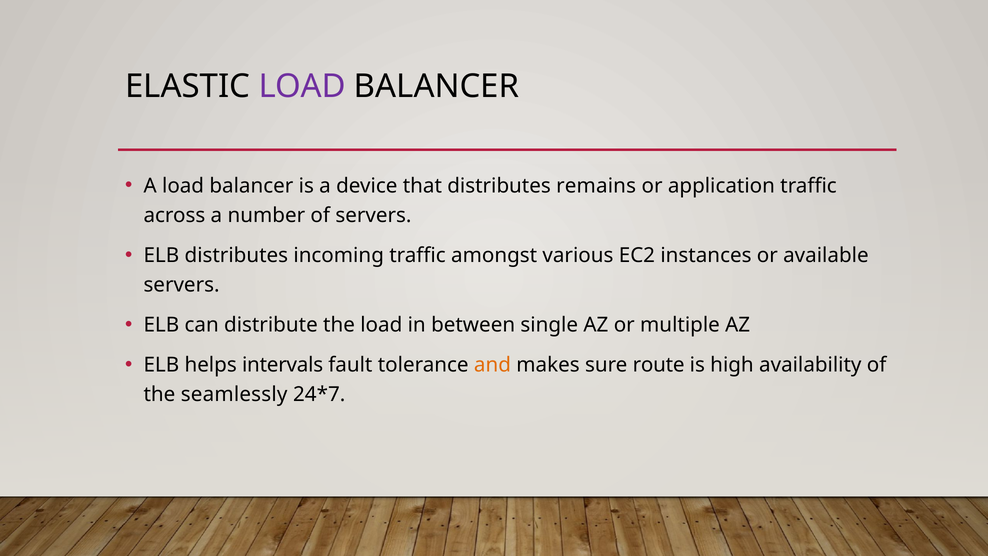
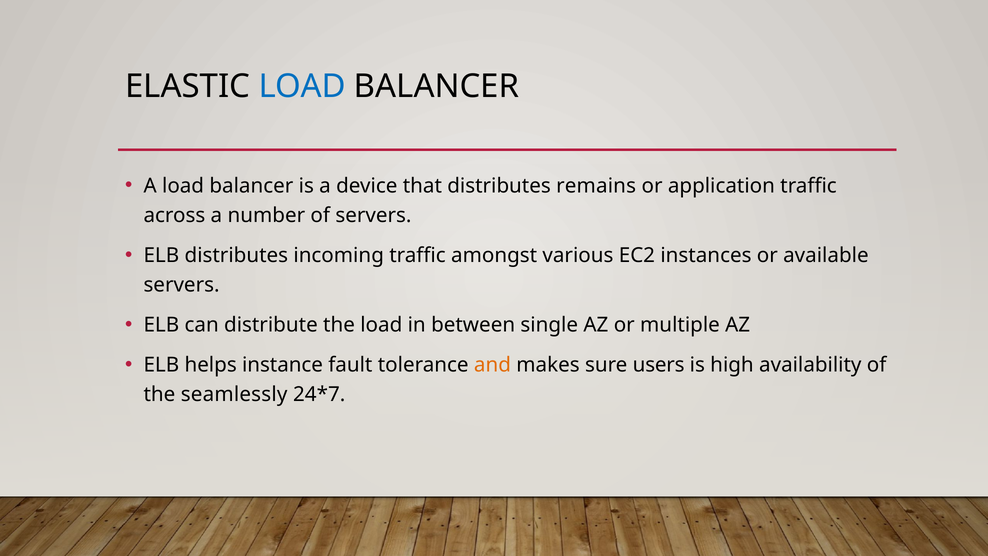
LOAD colour: purple -> blue (302, 87)
intervals: intervals -> instance (282, 365)
route: route -> users (659, 365)
